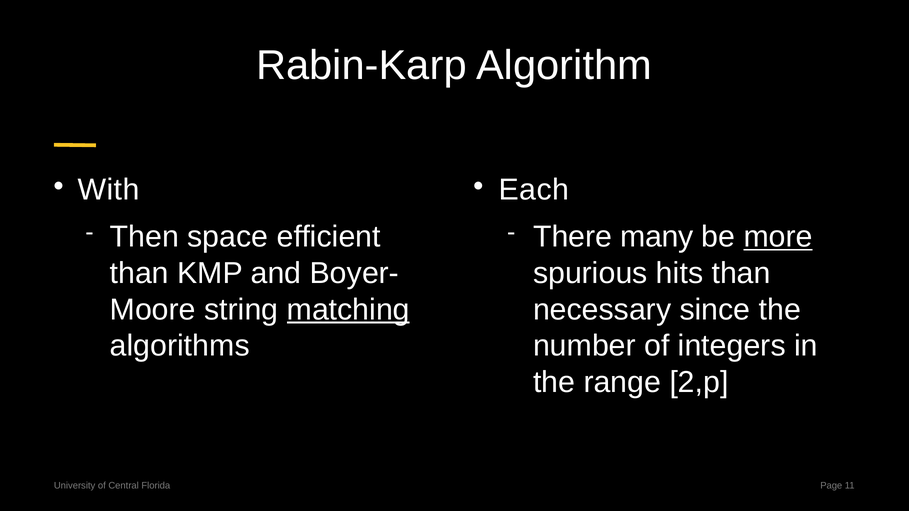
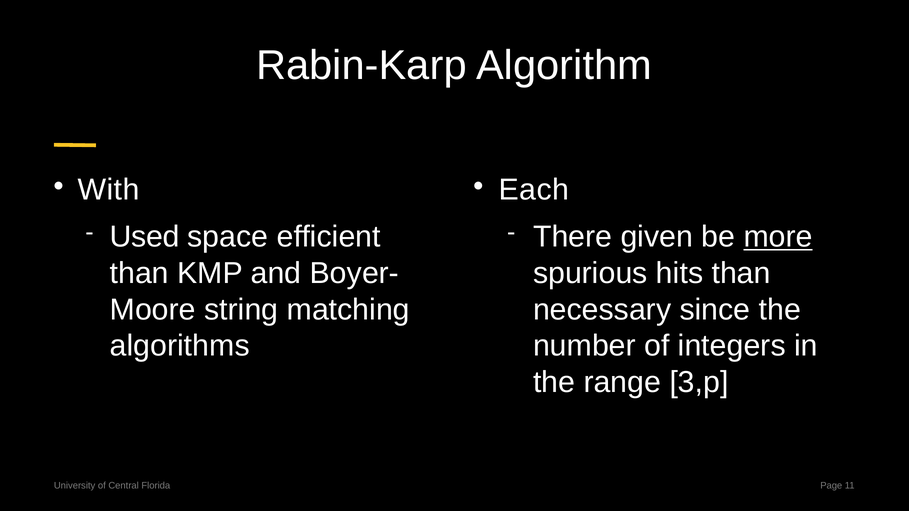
Then: Then -> Used (145, 237)
many: many -> given (657, 237)
matching underline: present -> none (348, 310)
2,p: 2,p -> 3,p (699, 383)
